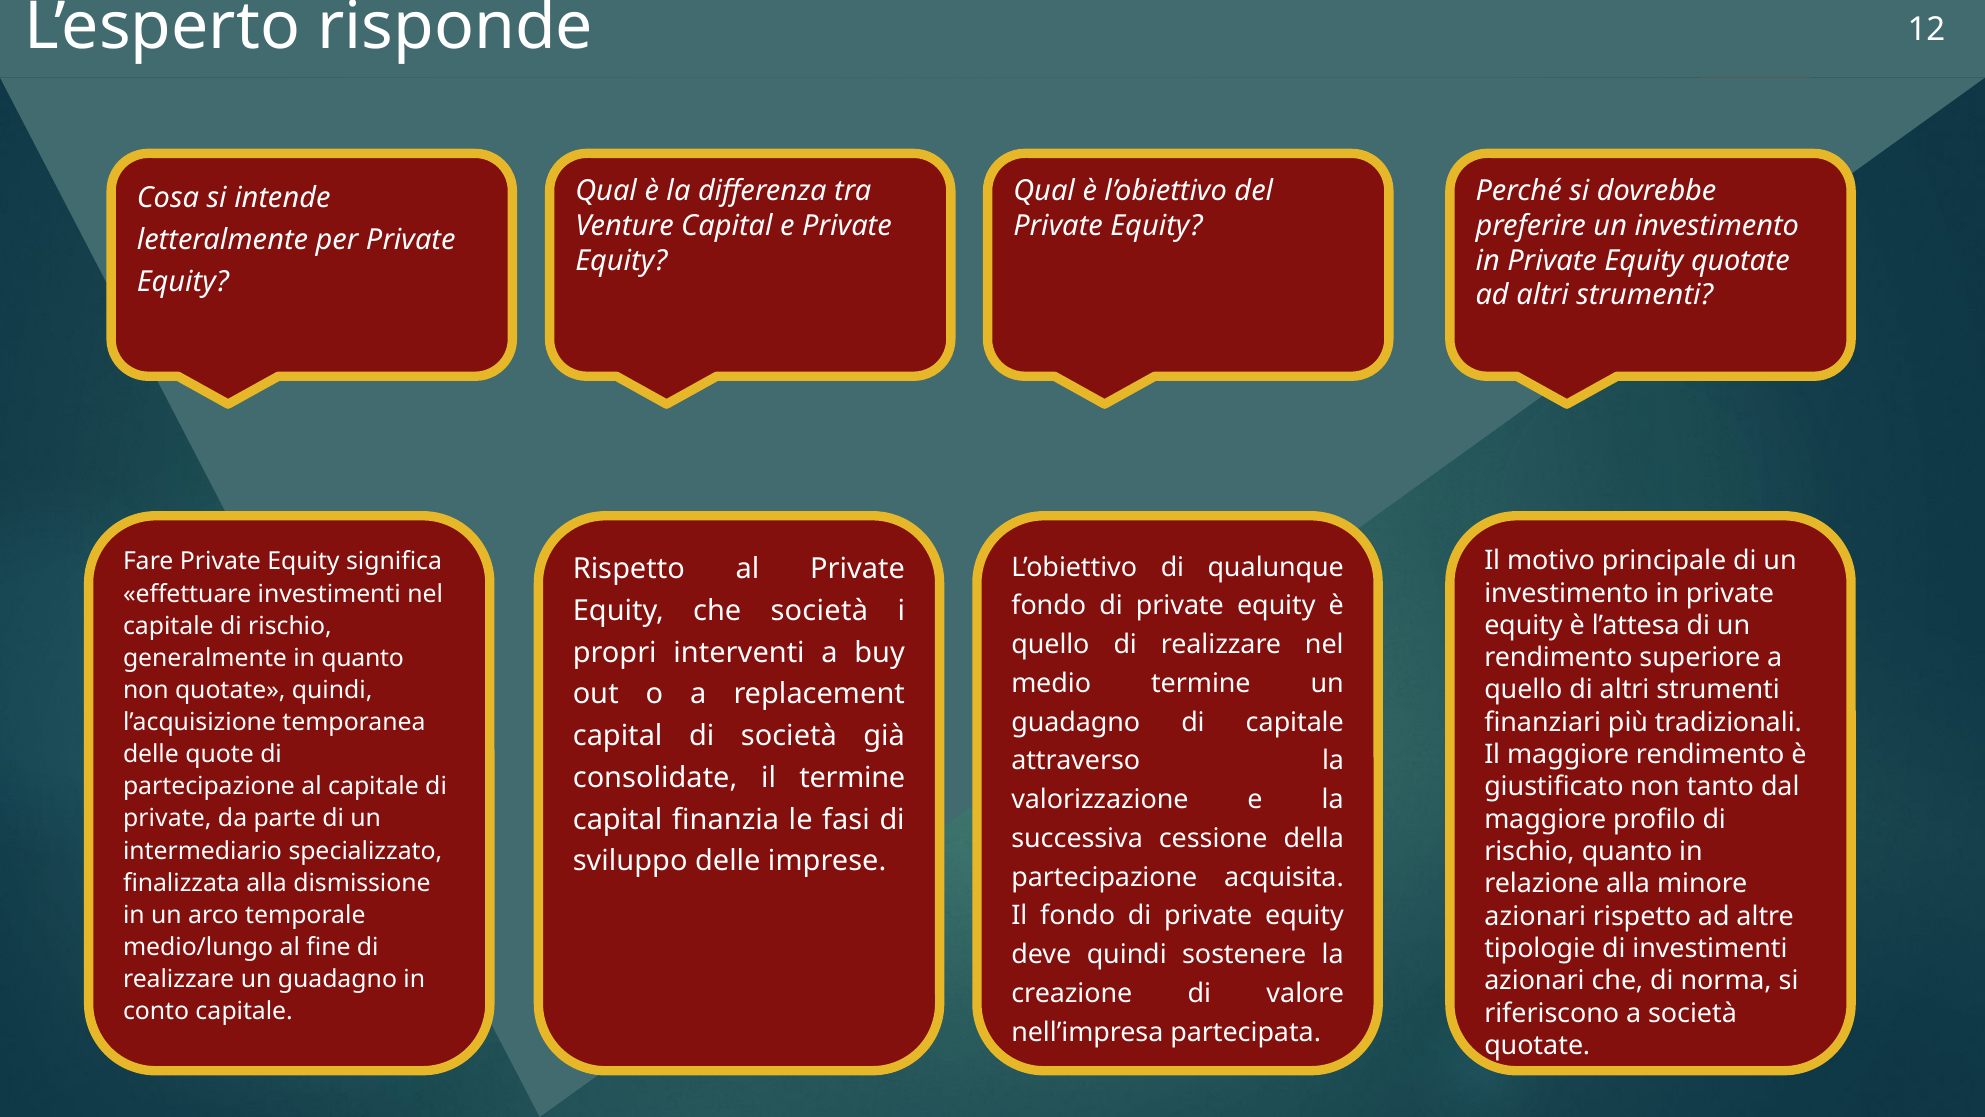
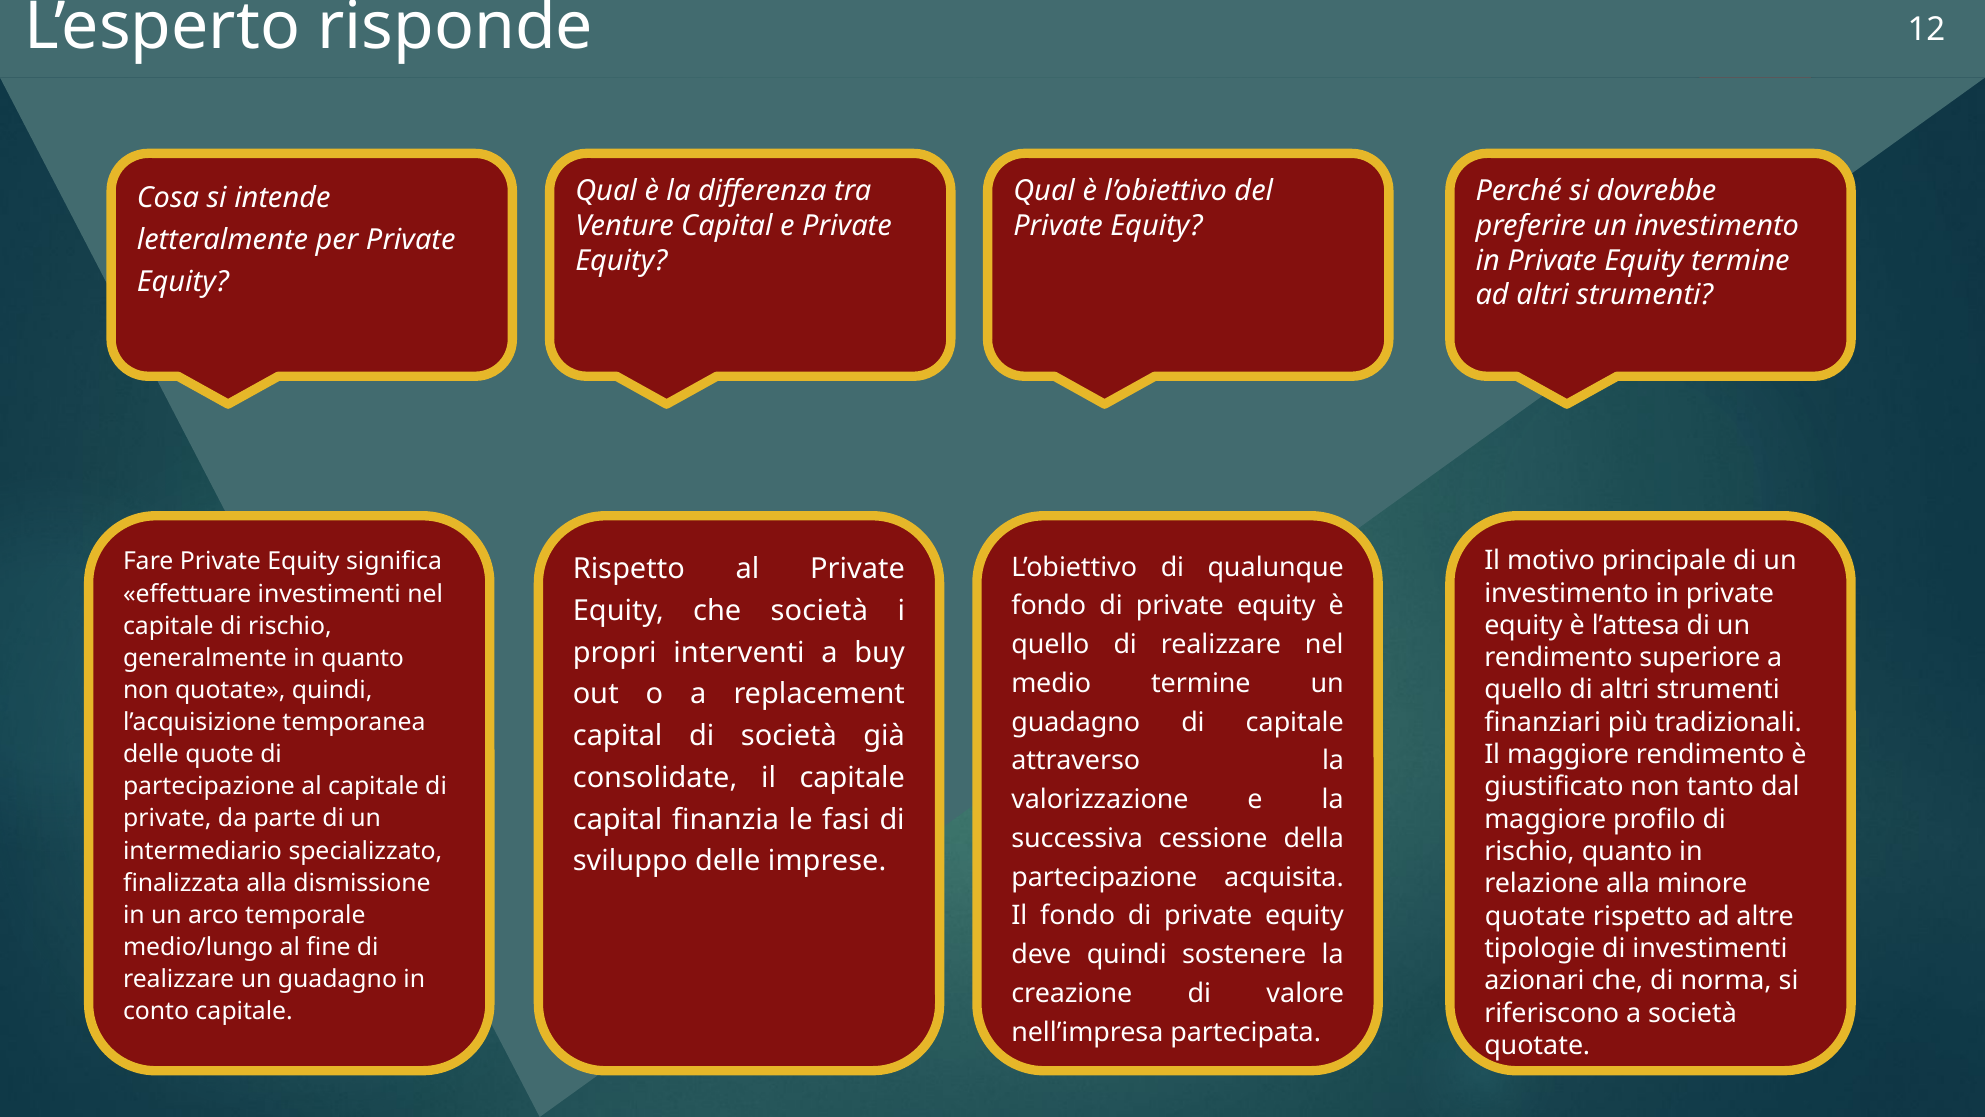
Equity quotate: quotate -> termine (1740, 261)
il termine: termine -> capitale (852, 778)
azionari: azionari -> quotate (1535, 916)
